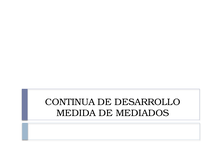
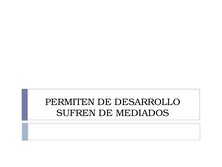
CONTINUA: CONTINUA -> PERMITEN (70, 102)
MEDIDA: MEDIDA -> SUFREN (76, 113)
